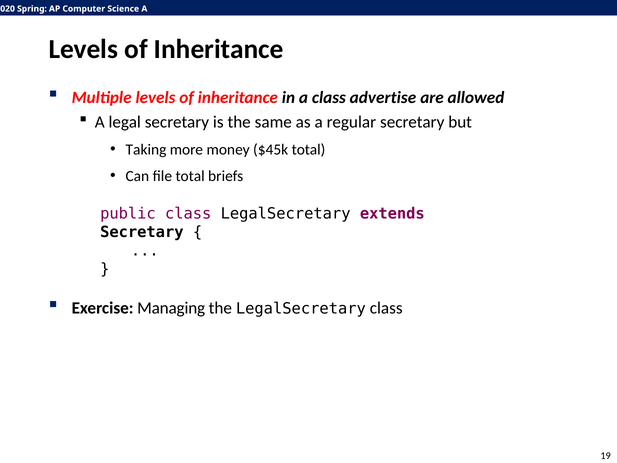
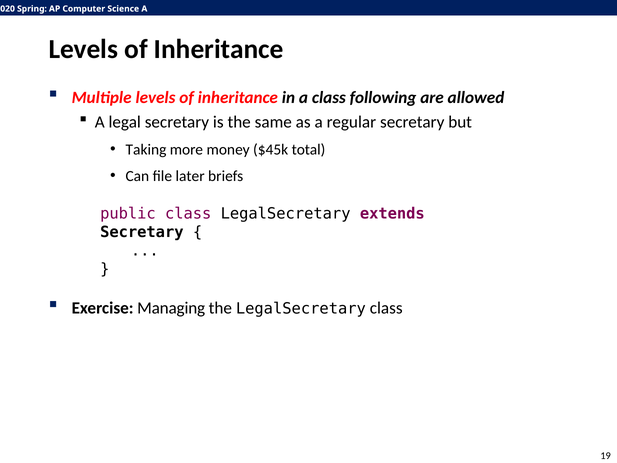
advertise: advertise -> following (383, 97)
file total: total -> later (190, 176)
